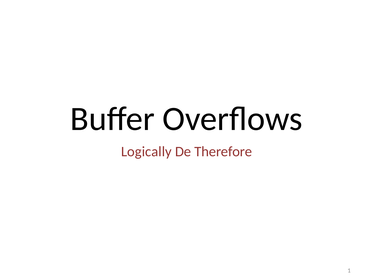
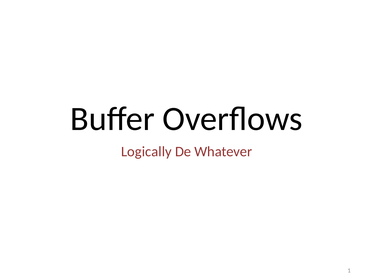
Therefore: Therefore -> Whatever (223, 152)
